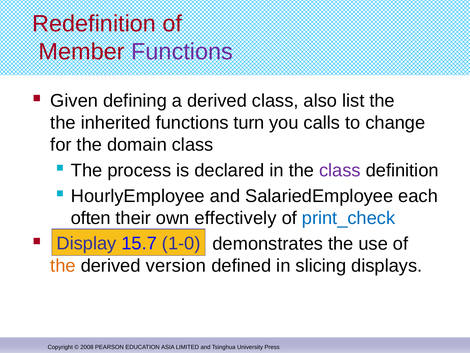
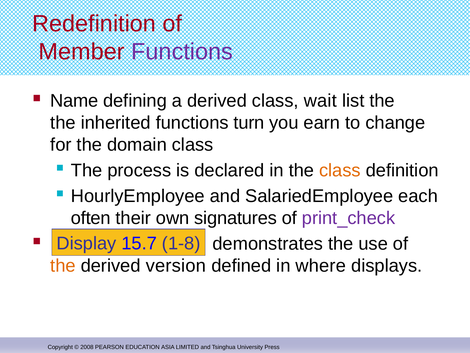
Given: Given -> Name (74, 101)
also: also -> wait (320, 101)
calls: calls -> earn (322, 123)
class colour: purple -> orange (340, 170)
effectively: effectively -> signatures (236, 218)
print_check colour: blue -> purple (349, 218)
1-0: 1-0 -> 1-8 (181, 243)
slicing: slicing -> where (321, 265)
